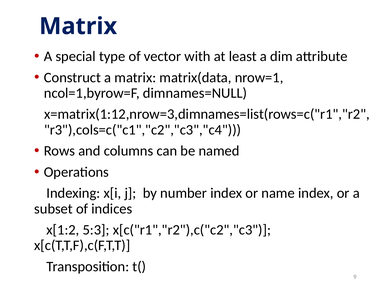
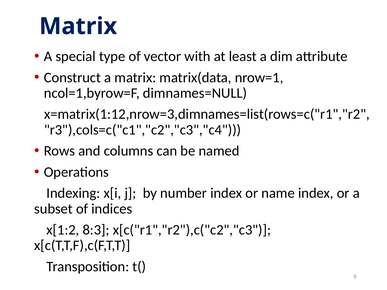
5:3: 5:3 -> 8:3 (96, 230)
